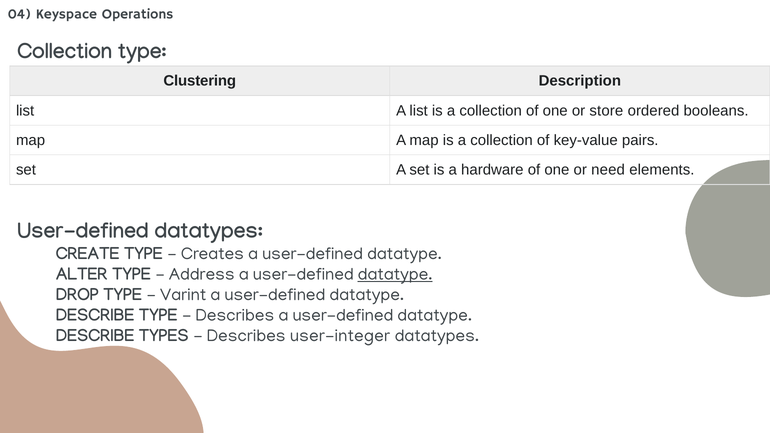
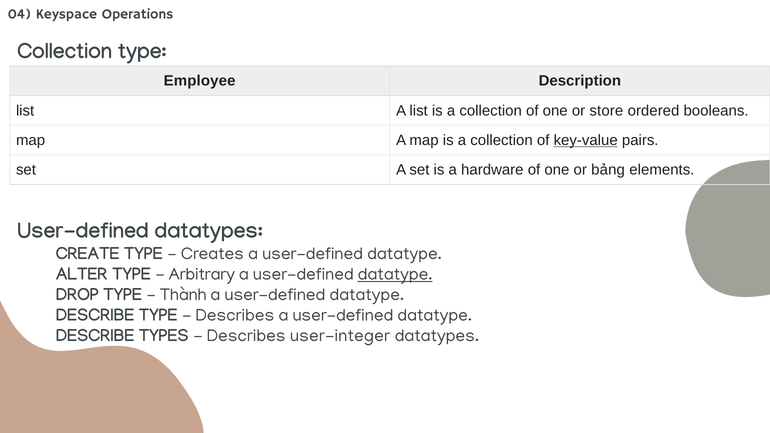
Clustering: Clustering -> Employee (200, 81)
key-value underline: none -> present (586, 140)
need: need -> bảng (608, 170)
Address: Address -> Arbitrary (202, 274)
Varint: Varint -> Thành (183, 295)
